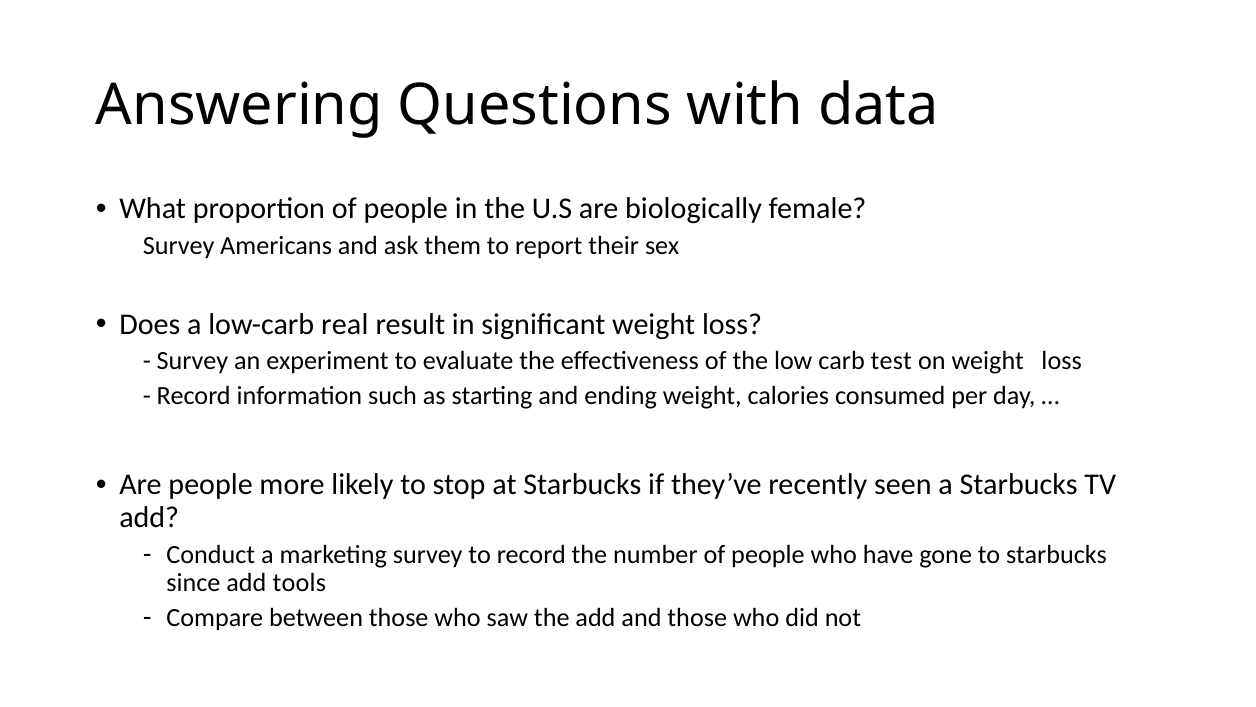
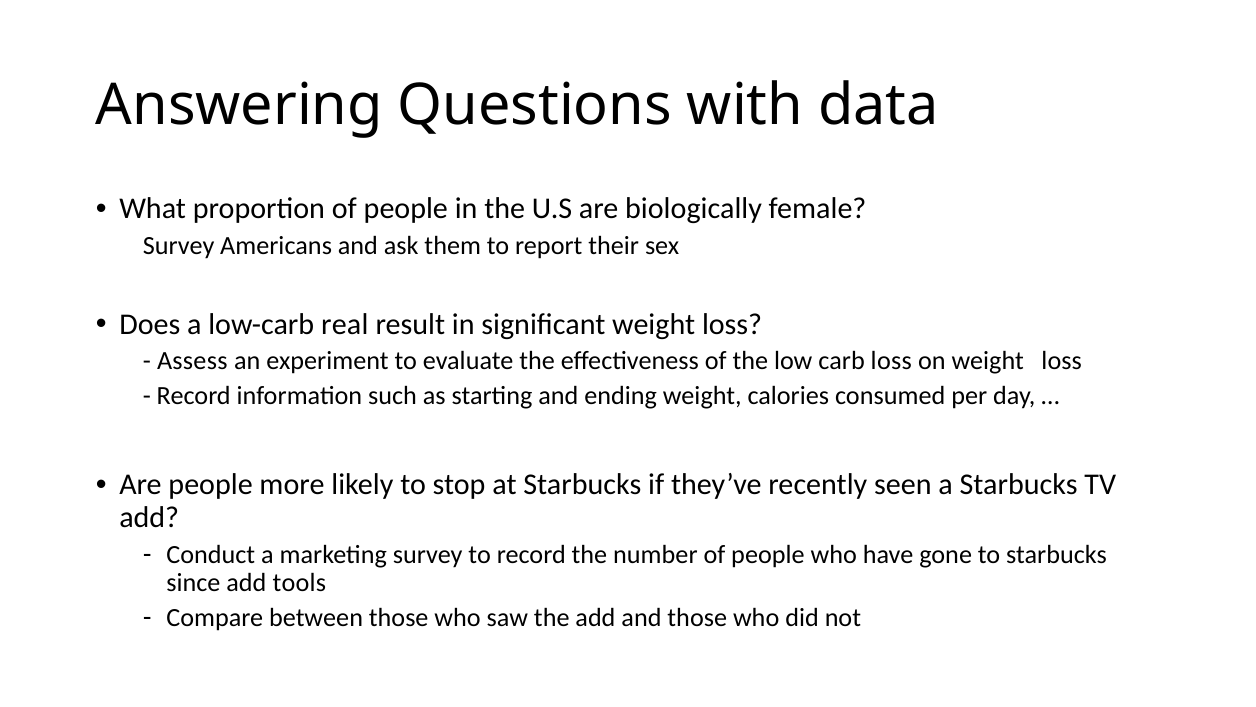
Survey: Survey -> Assess (192, 361)
carb test: test -> loss (891, 361)
